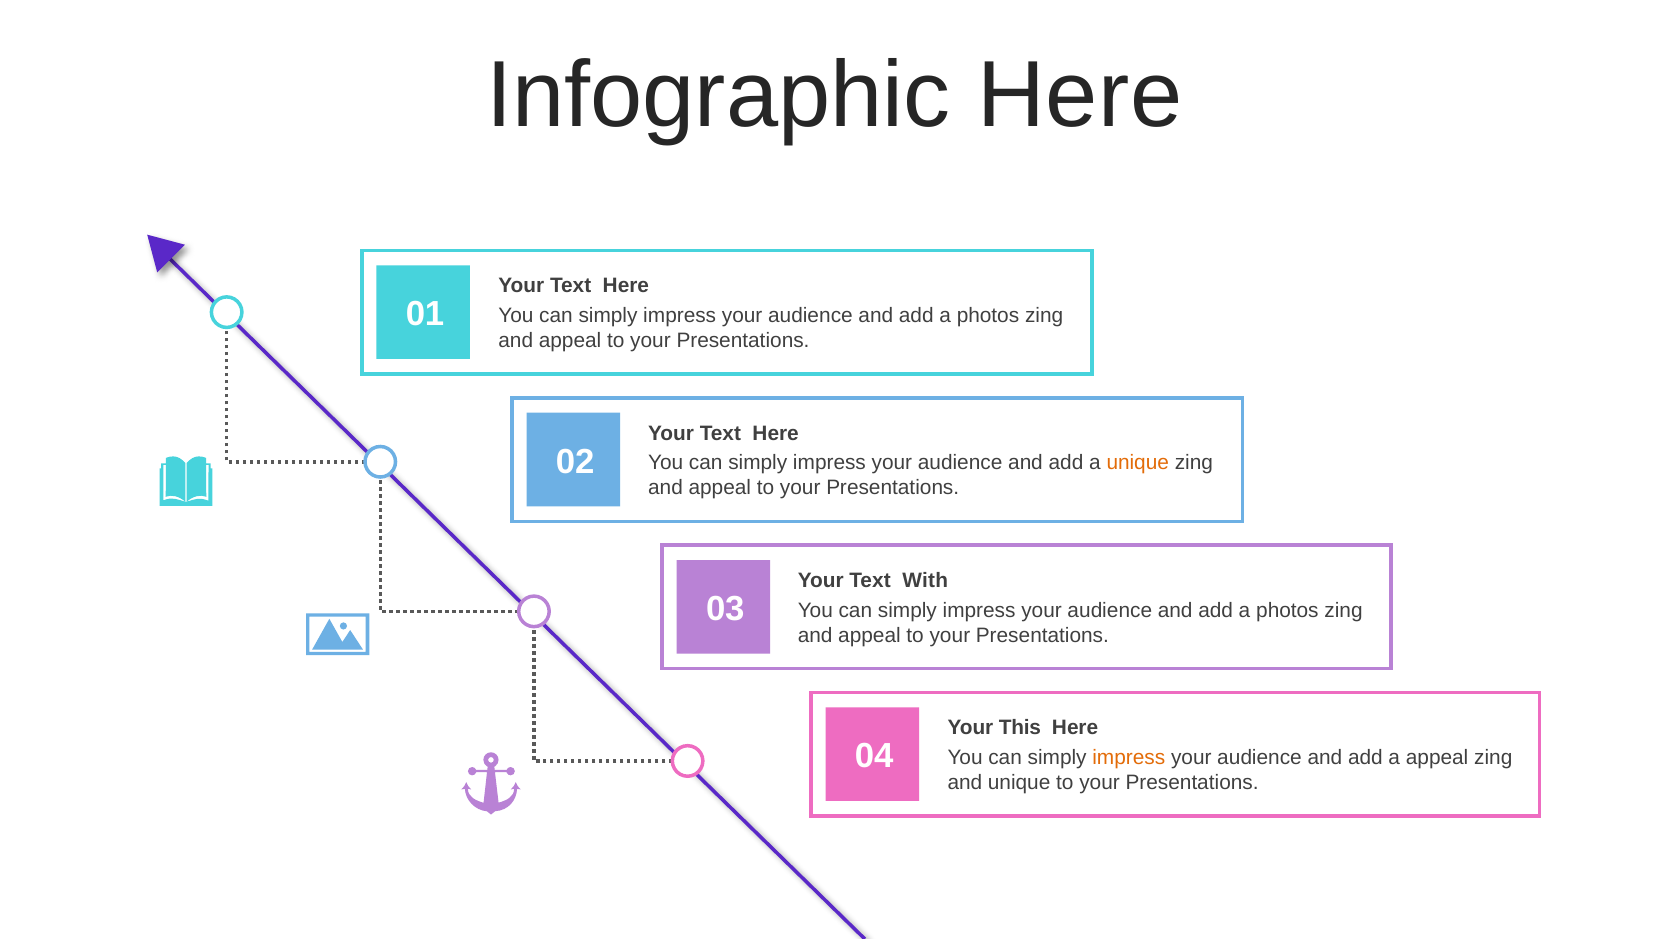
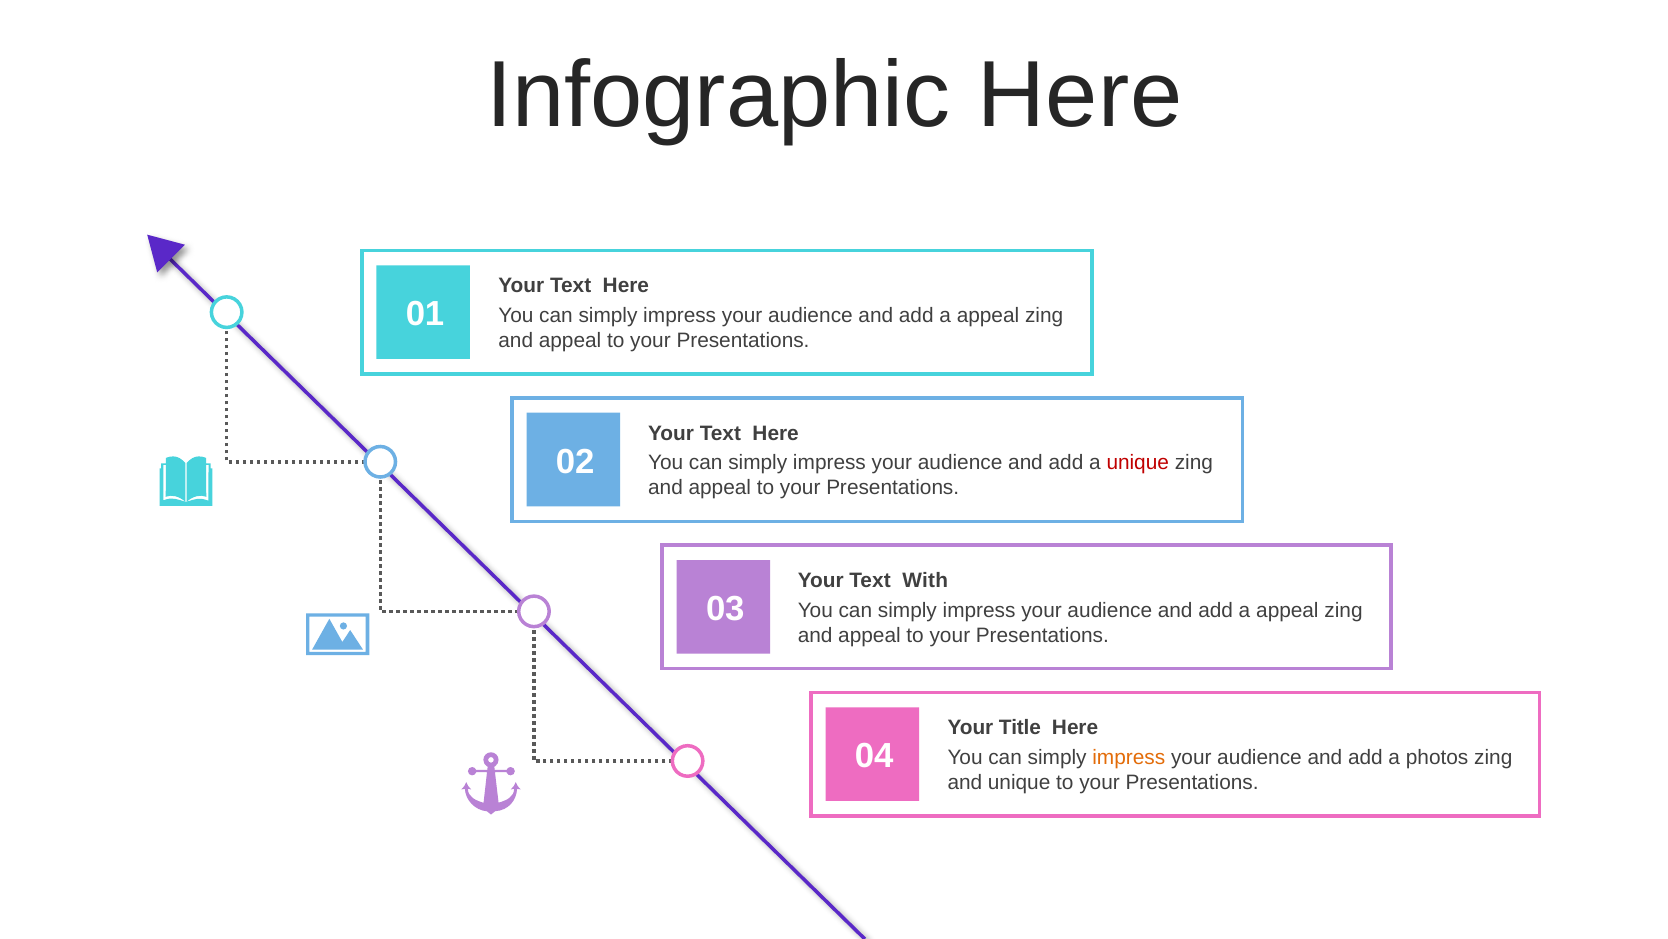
photos: photos -> appeal (988, 315)
unique colour: orange -> red (1138, 463)
photos: photos -> appeal (1287, 610)
This: This -> Title (1020, 727)
a appeal: appeal -> photos (1437, 757)
